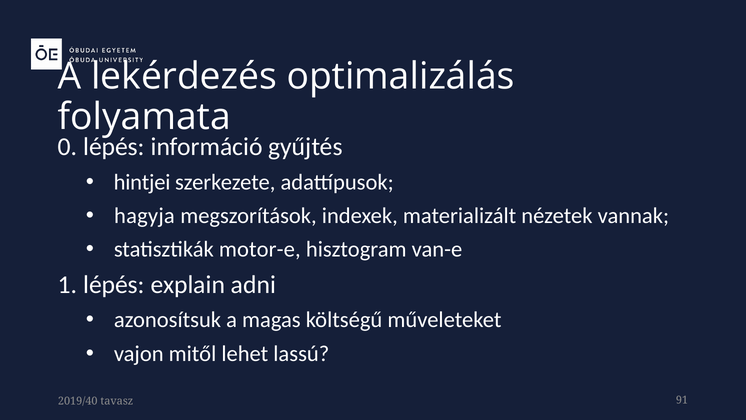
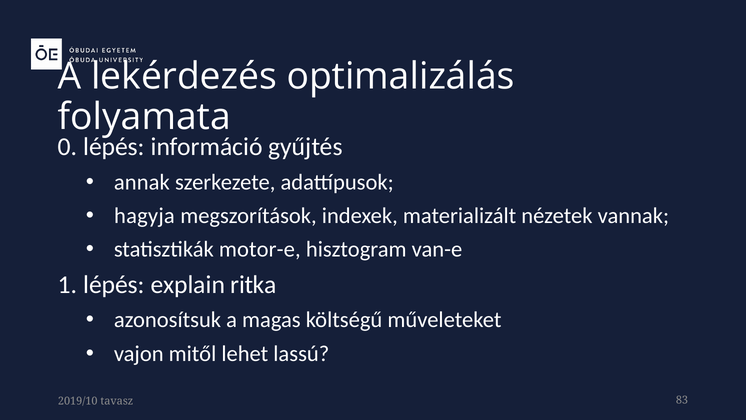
hintjei: hintjei -> annak (142, 182)
adni: adni -> ritka (253, 284)
2019/40: 2019/40 -> 2019/10 (78, 401)
91: 91 -> 83 (682, 400)
